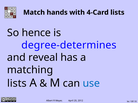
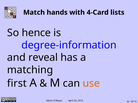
degree-determines: degree-determines -> degree-information (69, 45)
lists: lists -> first (17, 84)
use colour: blue -> orange (91, 84)
